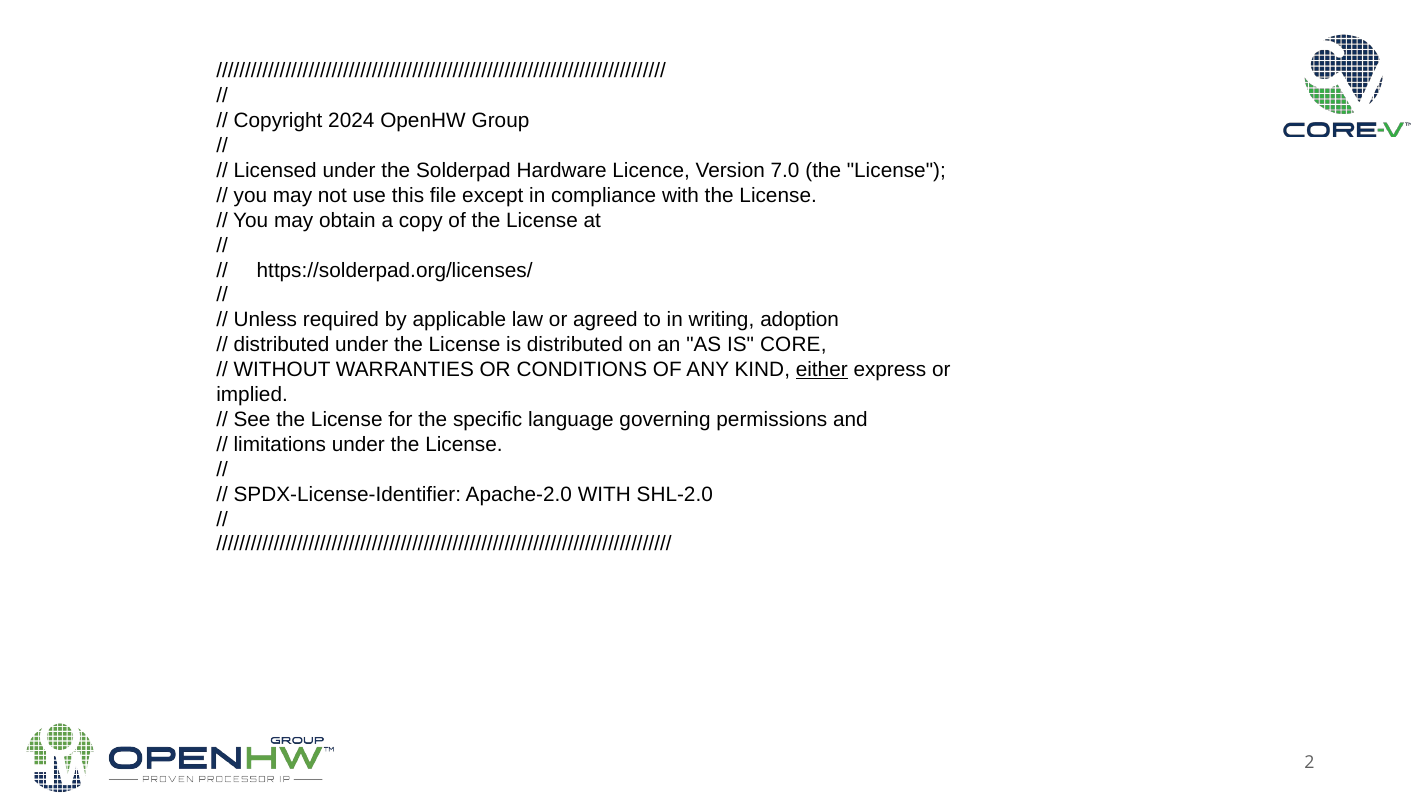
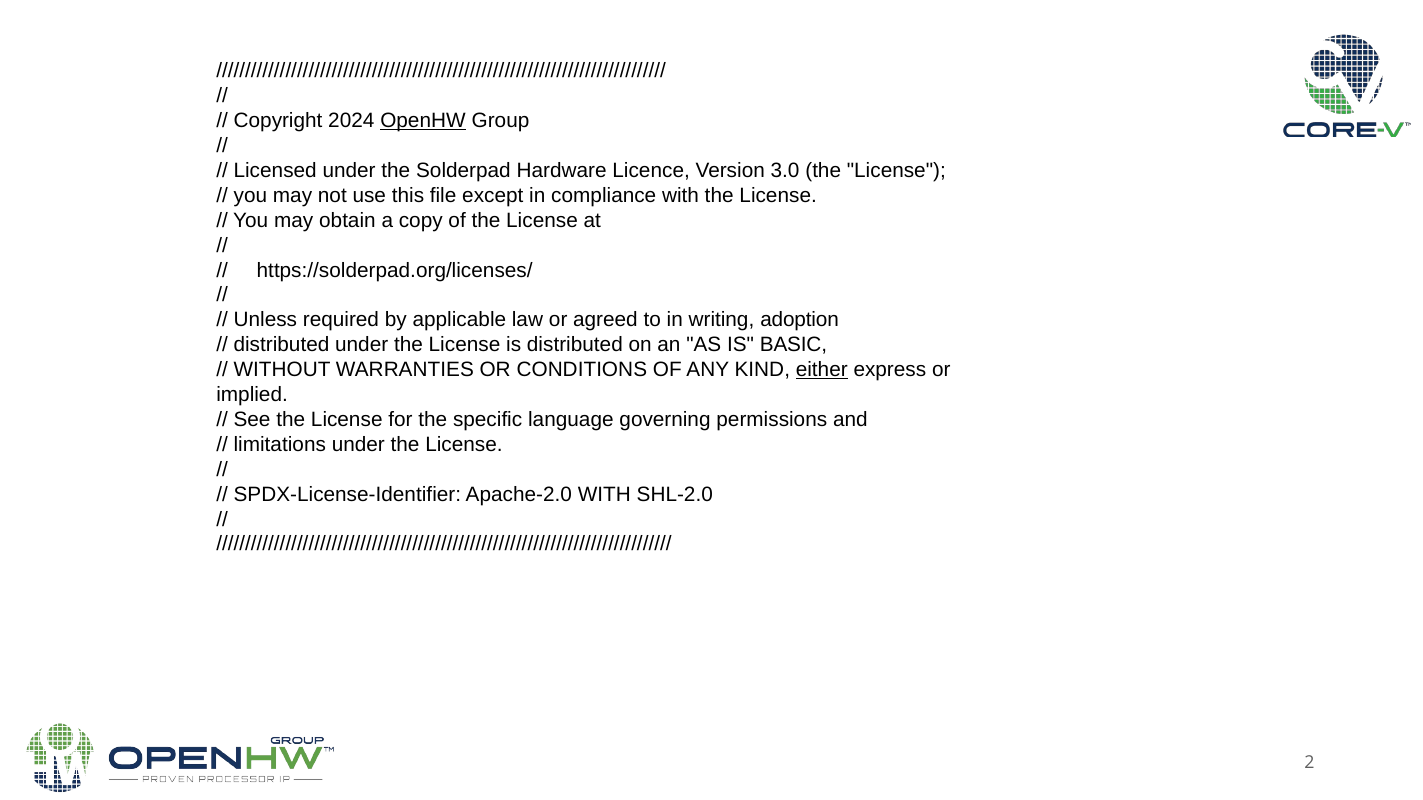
OpenHW underline: none -> present (423, 121)
7.0: 7.0 -> 3.0 (785, 171)
CORE: CORE -> BASIC (793, 345)
